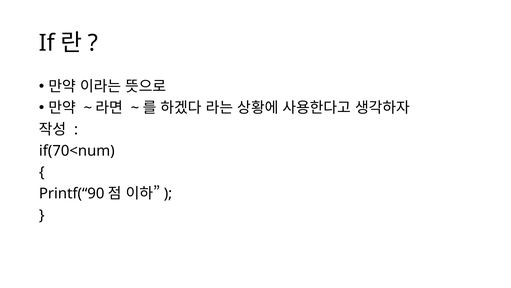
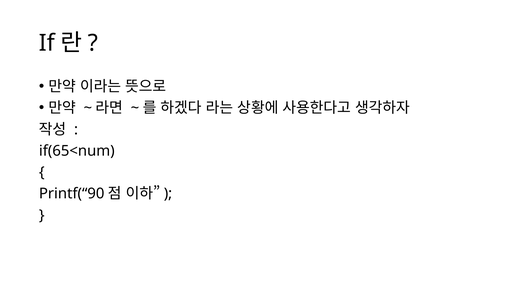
if(70<num: if(70<num -> if(65<num (77, 151)
